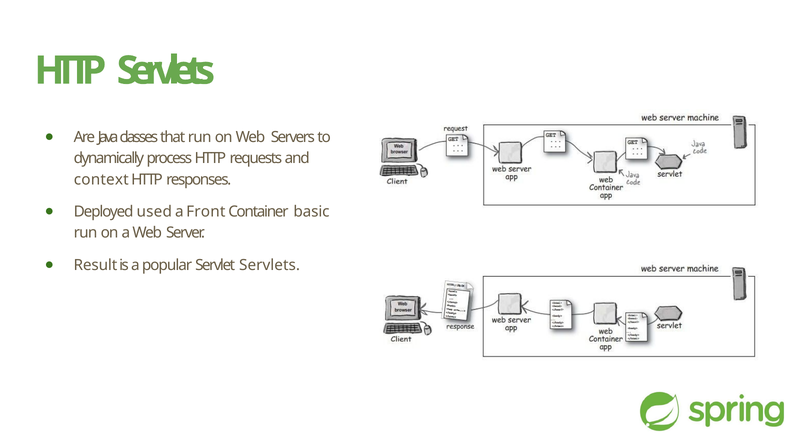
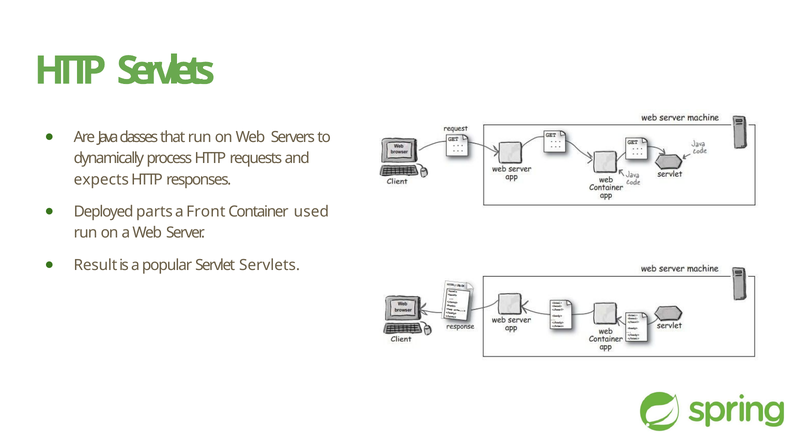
context: context -> expects (101, 179)
used: used -> parts (154, 211)
basic: basic -> used (311, 211)
